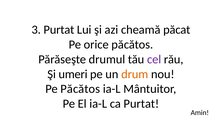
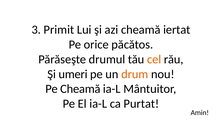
3 Purtat: Purtat -> Primit (59, 30)
păcat: păcat -> iertat (177, 30)
cel colour: purple -> orange (154, 59)
Pe Păcătos: Păcătos -> Cheamă (80, 89)
